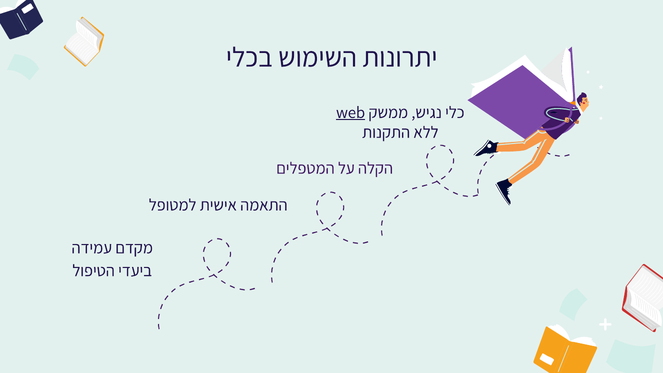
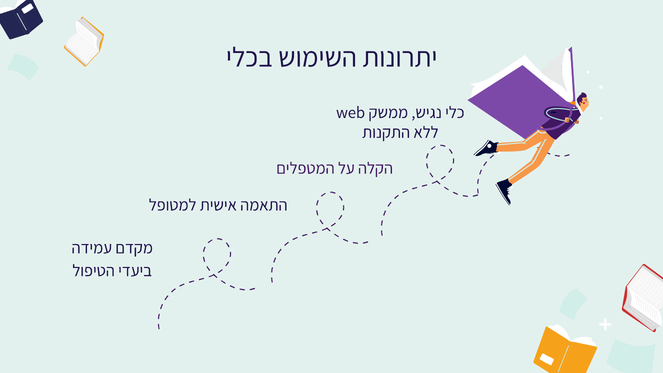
web underline: present -> none (351, 112)
